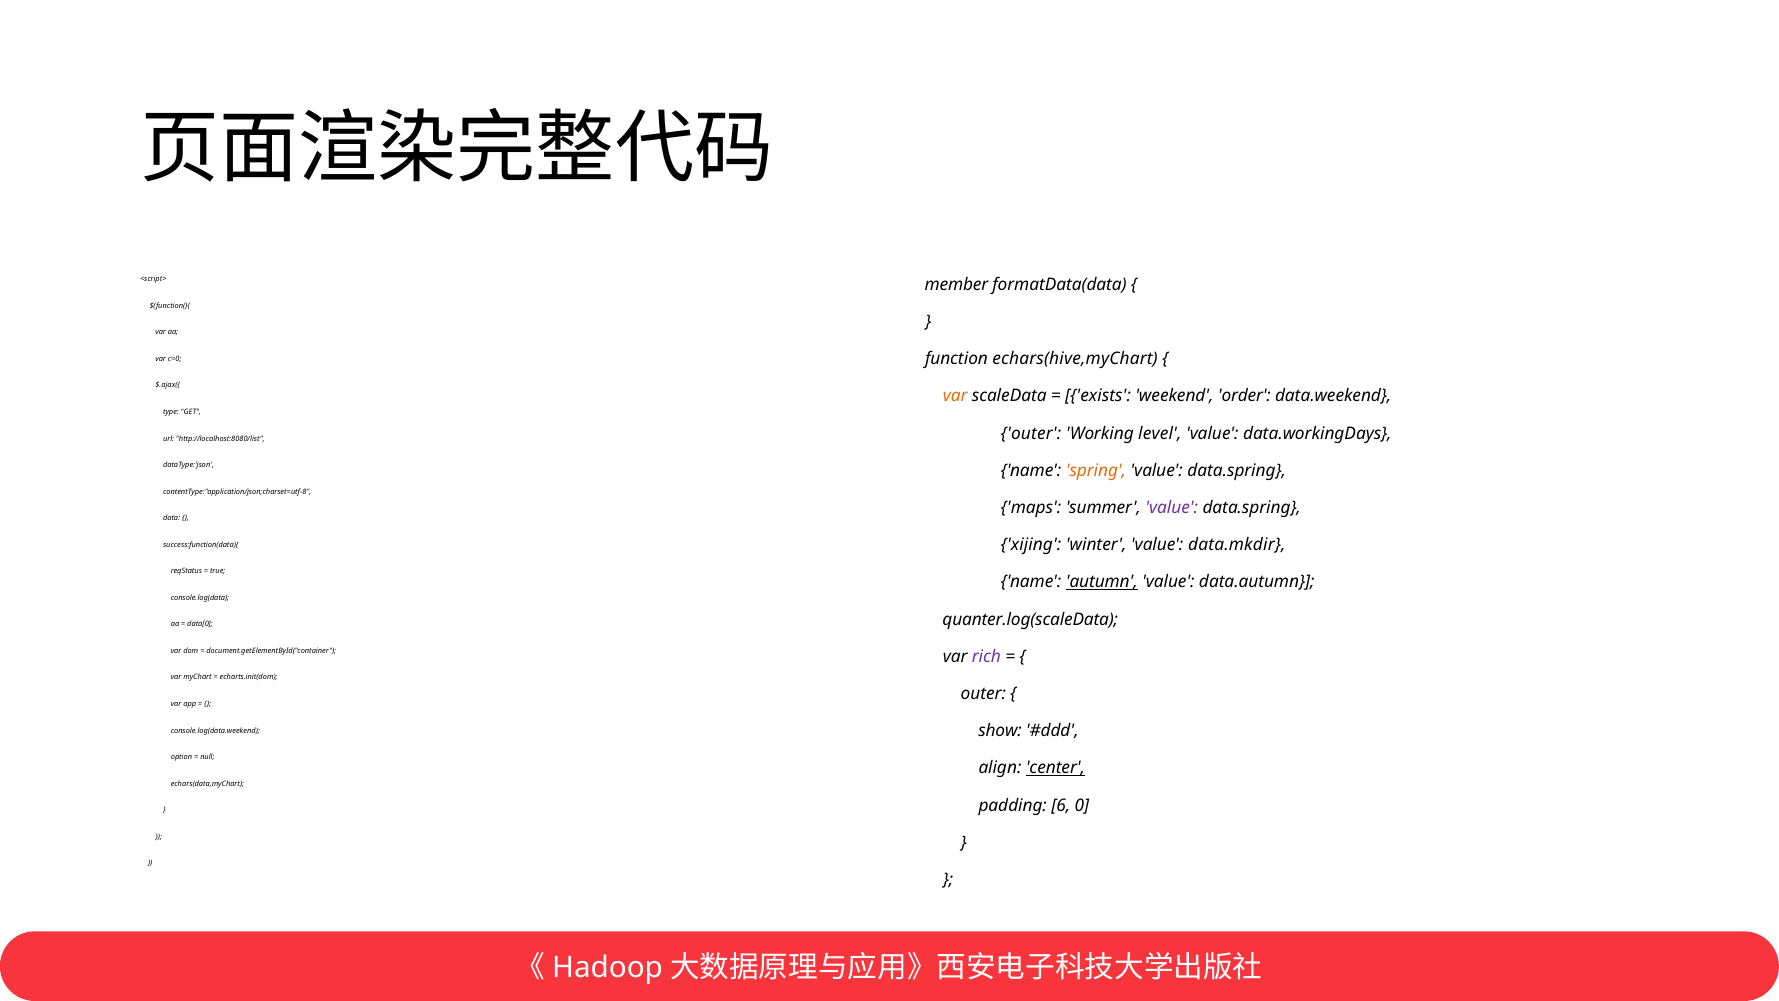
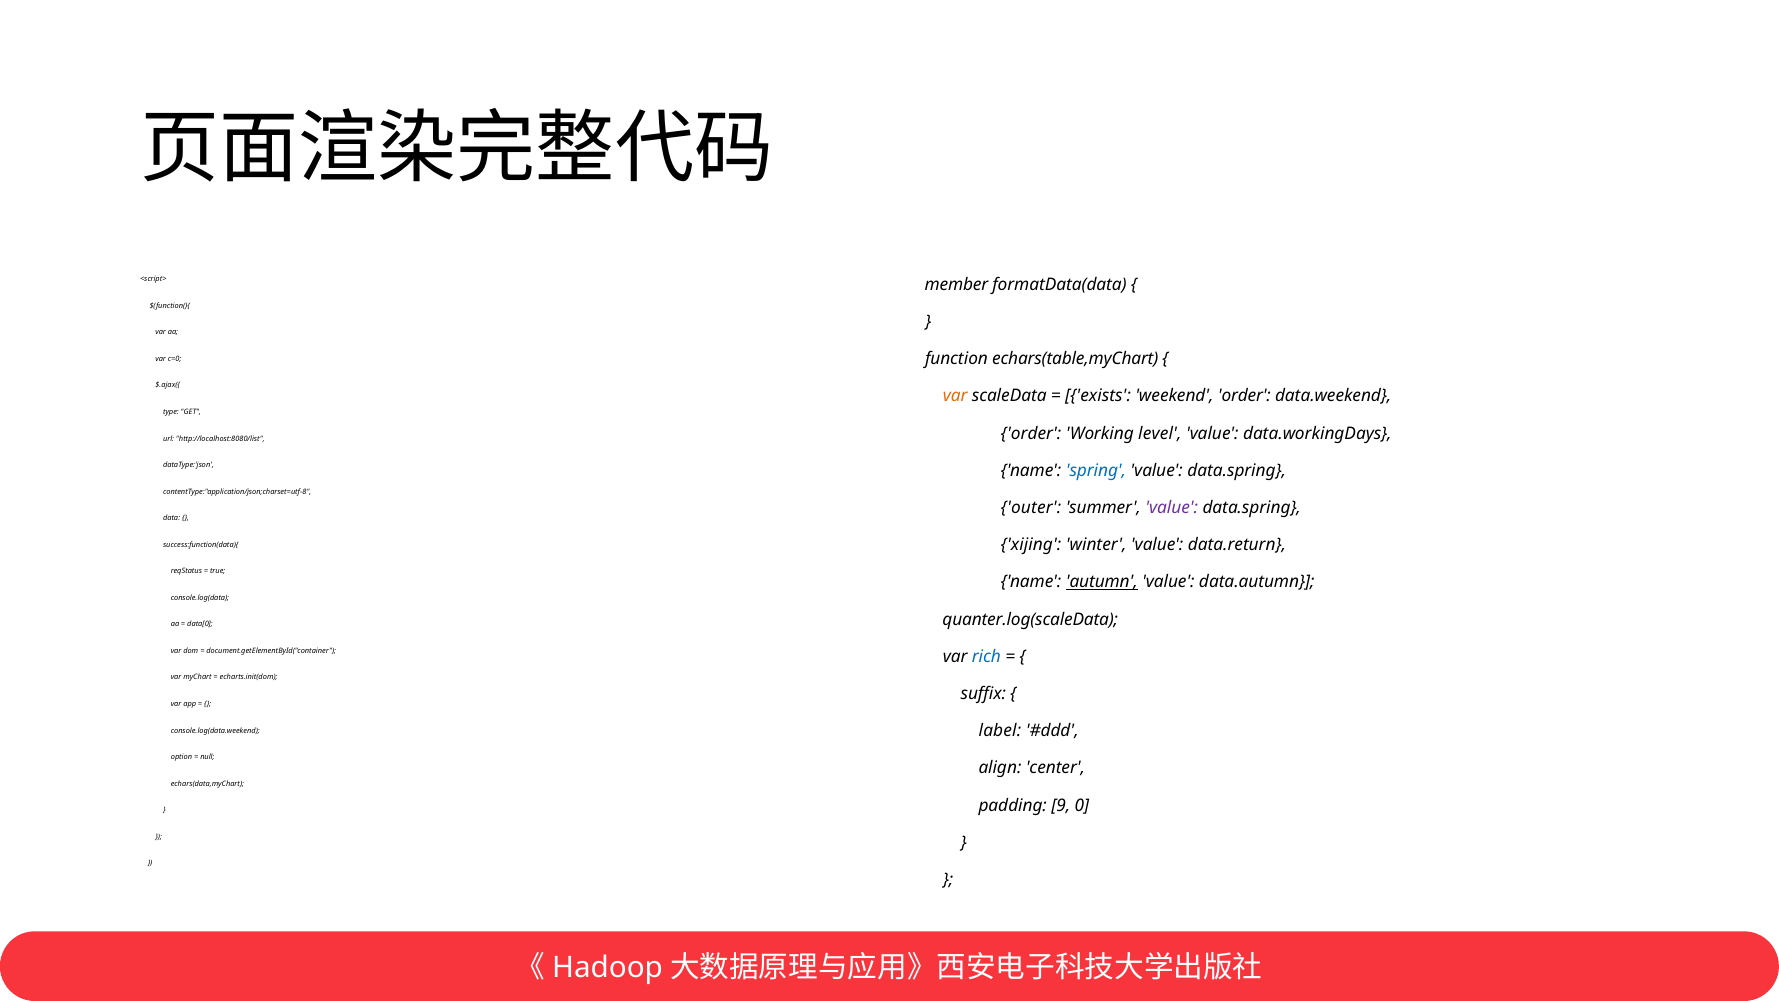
echars(hive,myChart: echars(hive,myChart -> echars(table,myChart (1075, 359)
outer: outer -> order (1031, 433)
spring colour: orange -> blue (1096, 470)
maps: maps -> outer (1031, 508)
data.mkdir: data.mkdir -> data.return (1237, 545)
rich colour: purple -> blue (986, 656)
outer: outer -> suffix (983, 694)
show: show -> label (1000, 731)
center underline: present -> none (1055, 768)
6: 6 -> 9 (1061, 805)
